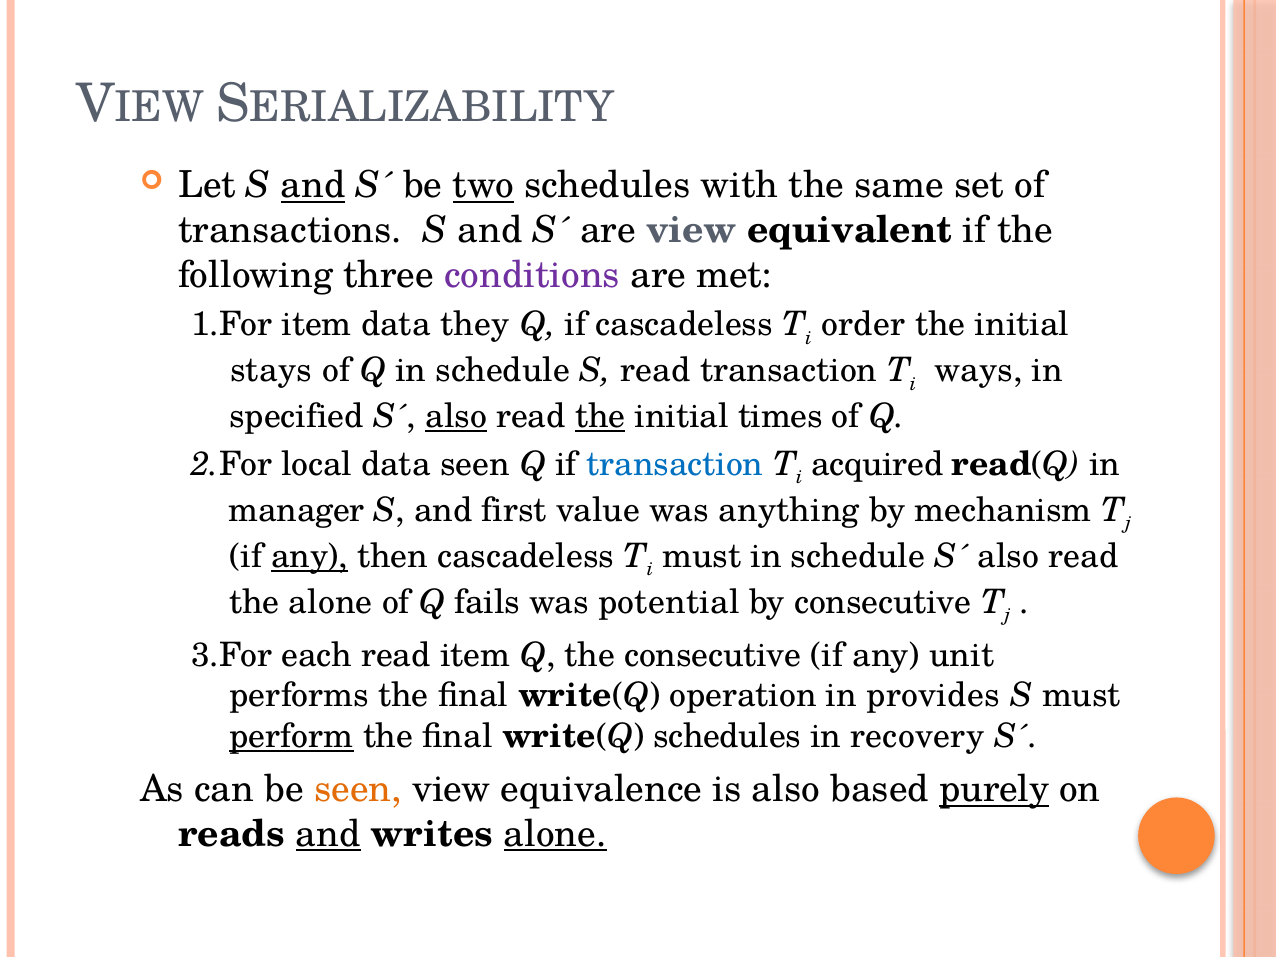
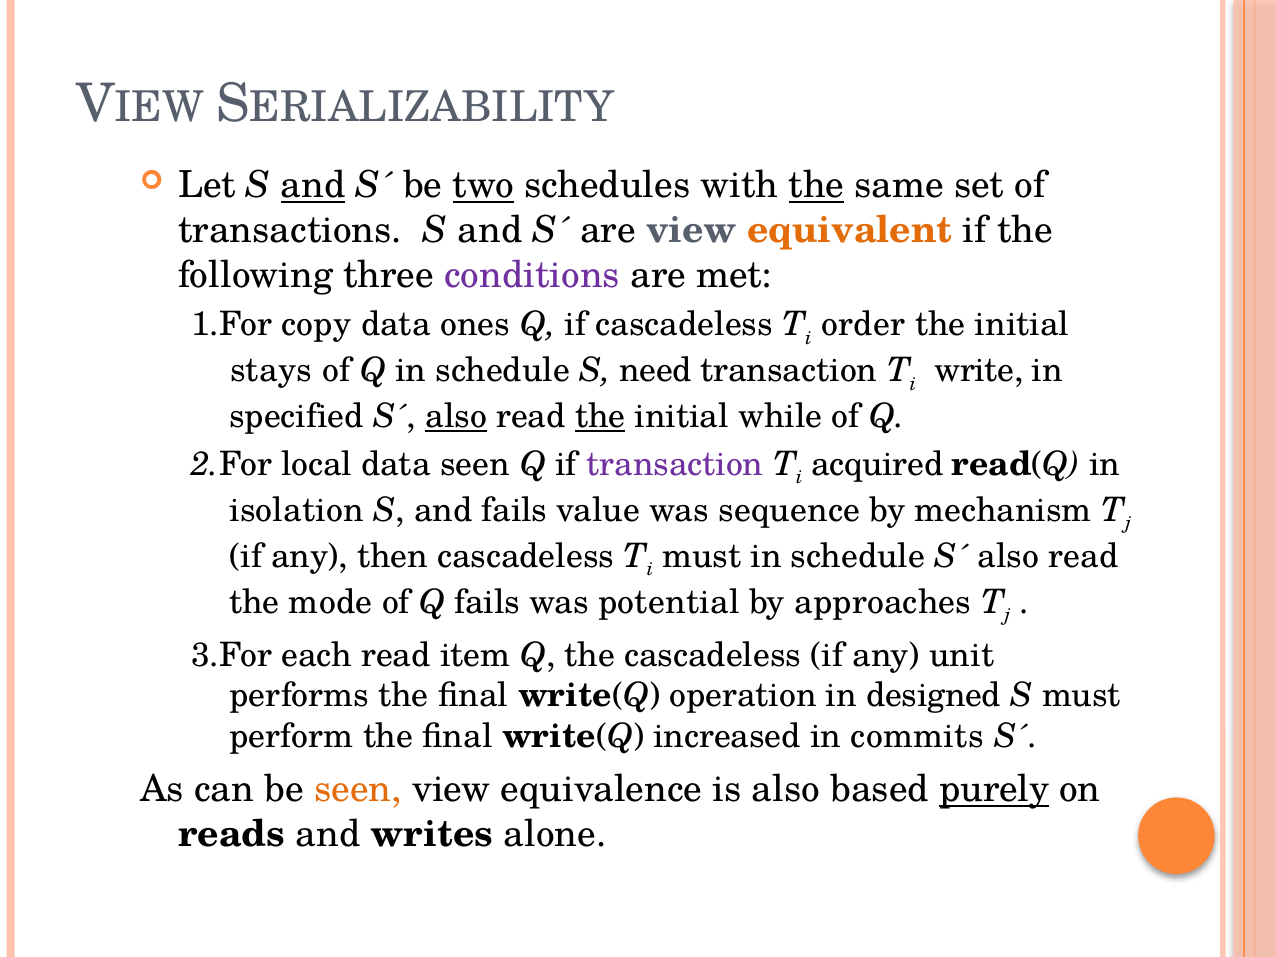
the underline: none -> present (817, 186)
equivalent colour: black -> orange (850, 230)
item: item -> copy (316, 325)
they: they -> ones (475, 325)
S read: read -> need (656, 371)
ways: ways -> write (979, 371)
times: times -> while (781, 417)
transaction colour: blue -> purple (675, 464)
manager: manager -> isolation (297, 510)
and first: first -> fails (515, 510)
anything: anything -> sequence (789, 510)
any underline: present -> none (310, 556)
the alone: alone -> mode (331, 602)
by consecutive: consecutive -> approaches (883, 602)
the consecutive: consecutive -> cascadeless (713, 655)
provides: provides -> designed (934, 696)
perform underline: present -> none (292, 736)
write(Q schedules: schedules -> increased (727, 736)
recovery: recovery -> commits (917, 736)
and underline: present -> none (328, 834)
alone underline: present -> none (555, 834)
